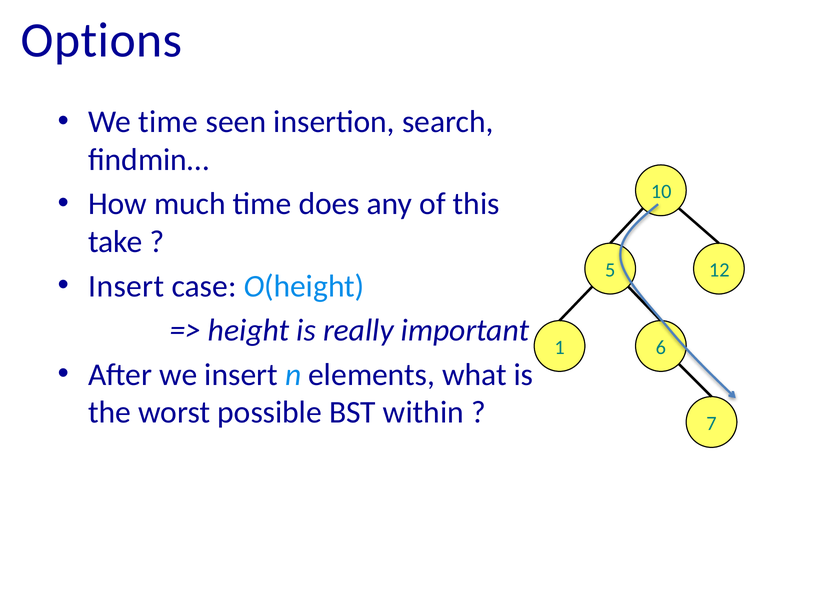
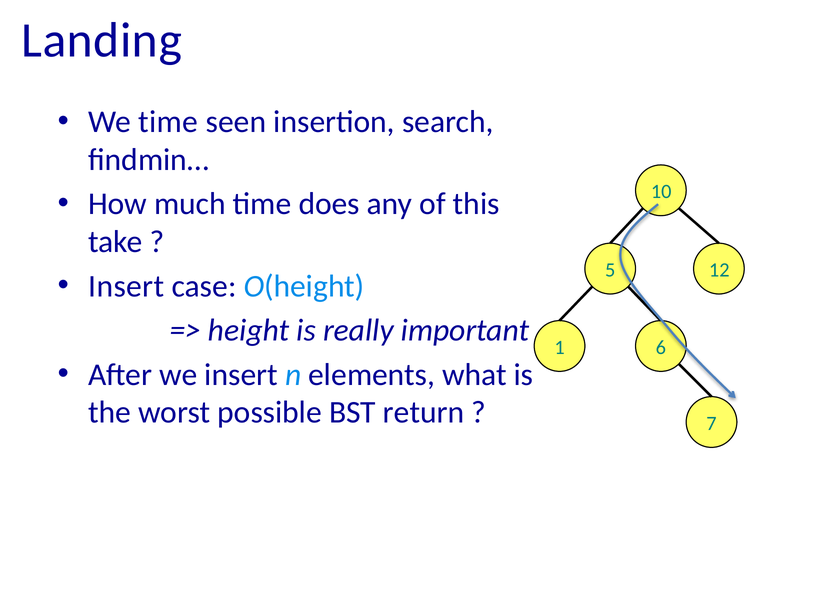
Options: Options -> Landing (102, 40)
within: within -> return (424, 412)
